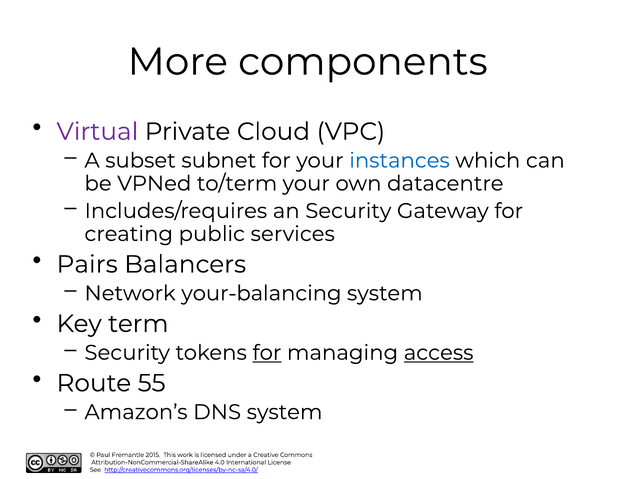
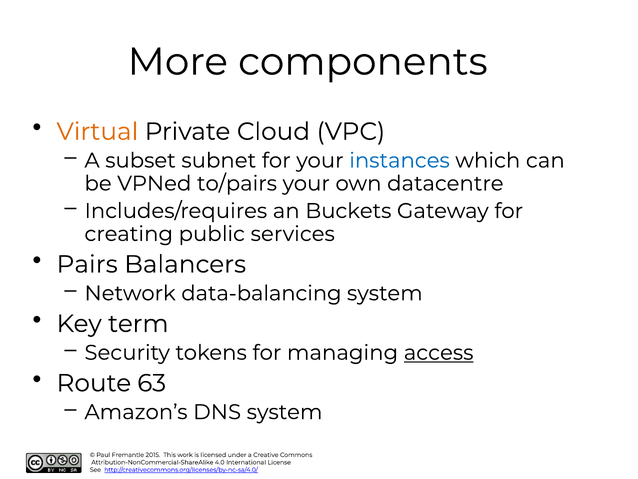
Virtual colour: purple -> orange (97, 131)
to/term: to/term -> to/pairs (237, 183)
an Security: Security -> Buckets (348, 211)
your-balancing: your-balancing -> data-balancing (261, 293)
for underline: present -> none (267, 352)
55: 55 -> 63 (152, 383)
